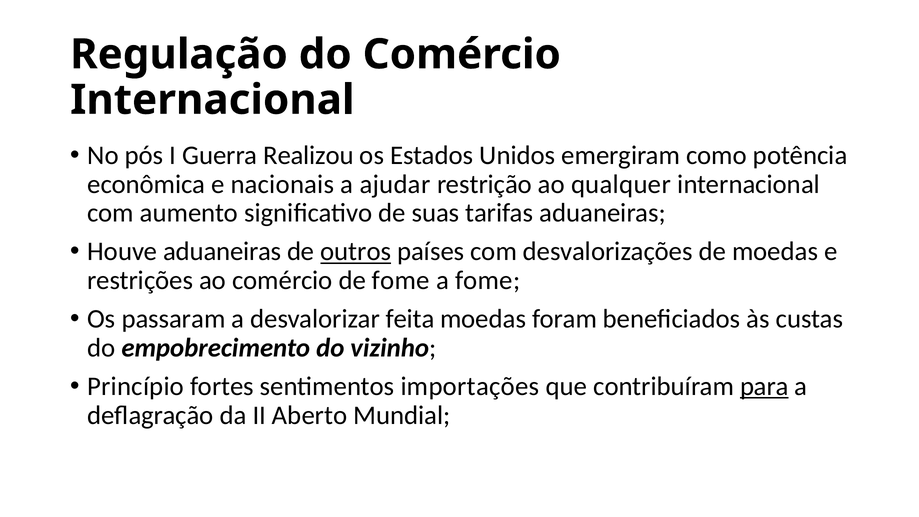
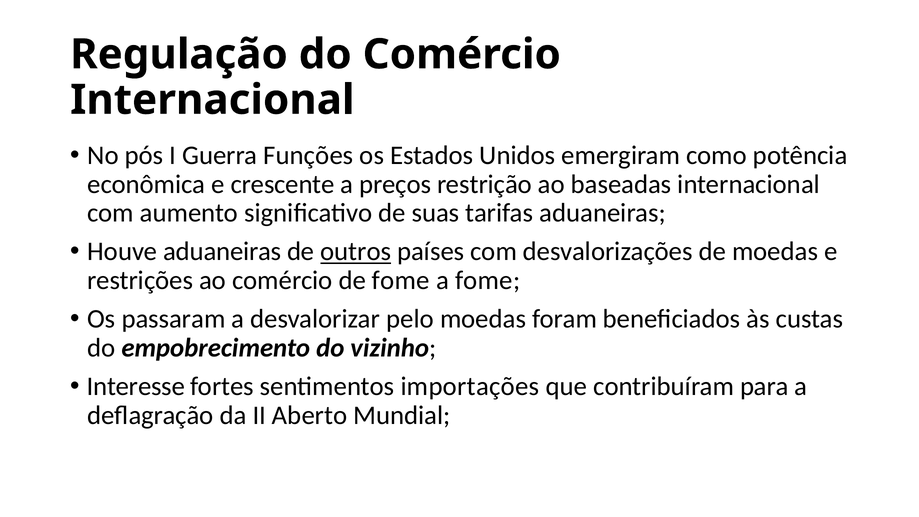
Realizou: Realizou -> Funções (308, 155)
nacionais: nacionais -> crescente (283, 184)
ajudar: ajudar -> preços (395, 184)
qualquer: qualquer -> baseadas (621, 184)
feita: feita -> pelo (410, 319)
Princípio: Princípio -> Interesse (136, 386)
para underline: present -> none (764, 386)
